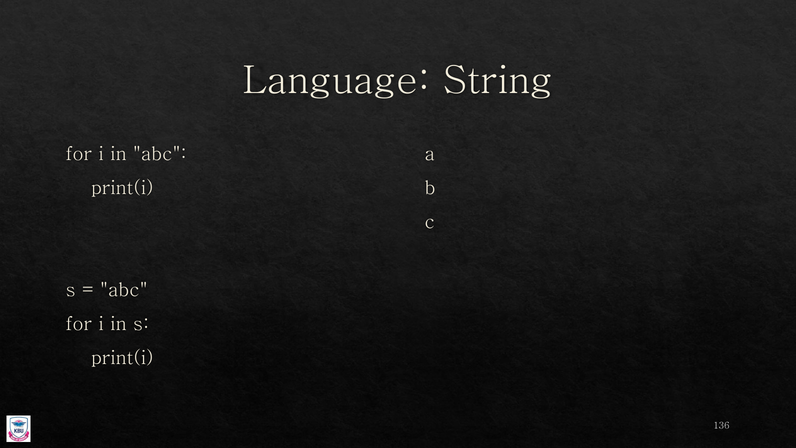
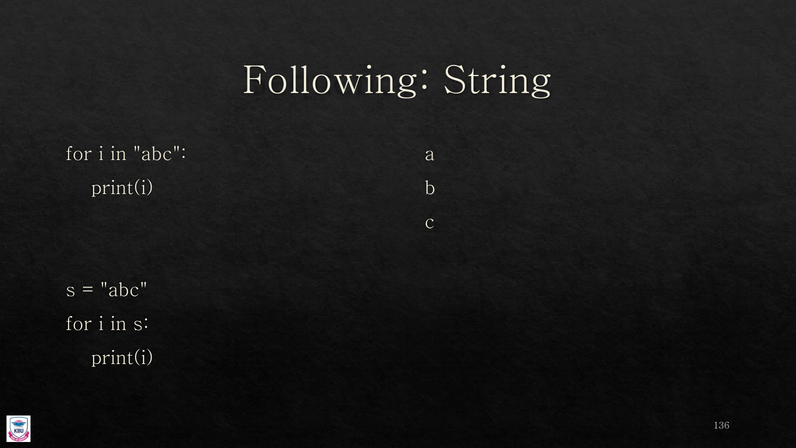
Language: Language -> Following (337, 81)
